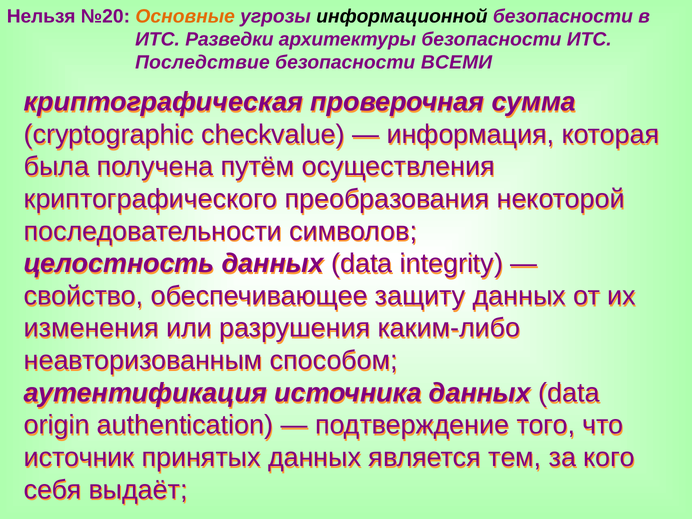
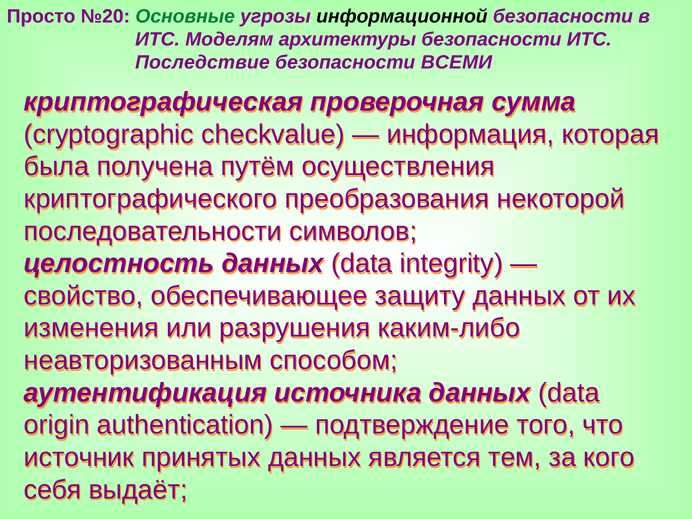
Нельзя: Нельзя -> Просто (41, 16)
Основные colour: orange -> green (185, 16)
Разведки: Разведки -> Моделям (229, 39)
